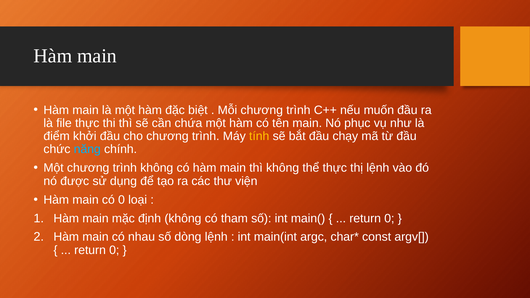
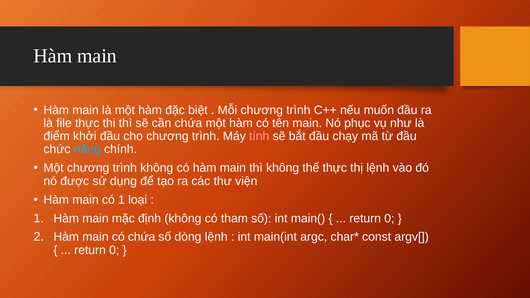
tính colour: yellow -> pink (259, 136)
có 0: 0 -> 1 (121, 200)
có nhau: nhau -> chứa (142, 237)
